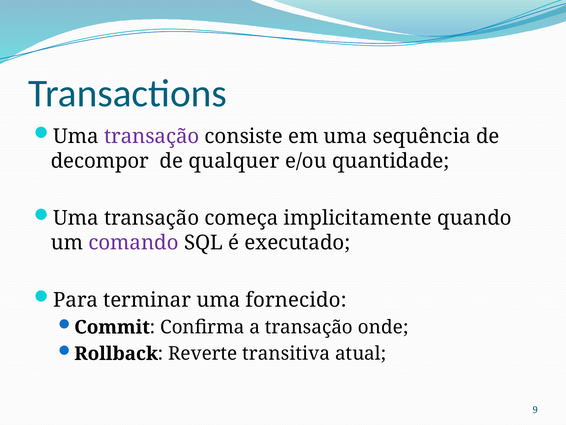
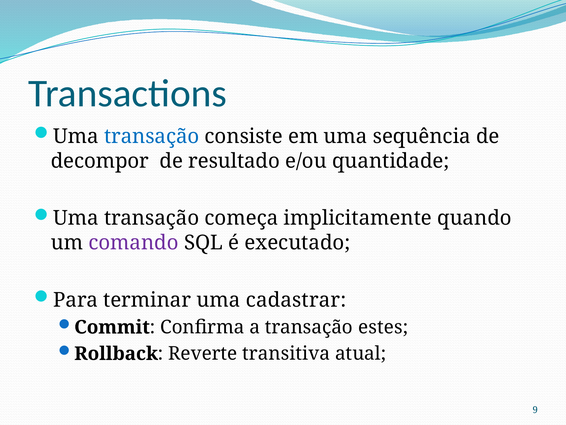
transação colour: purple -> blue (152, 136)
qualquer: qualquer -> resultado (234, 161)
fornecido: fornecido -> cadastrar (296, 300)
onde: onde -> estes (383, 327)
